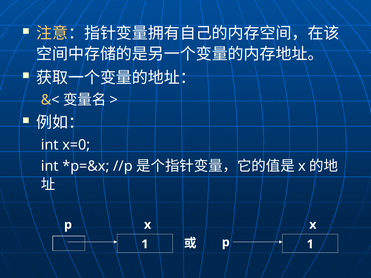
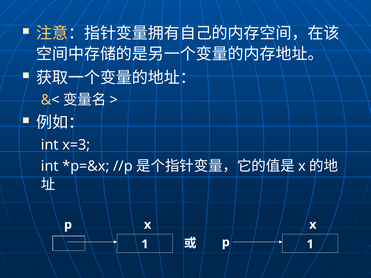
x=0: x=0 -> x=3 (76, 145)
